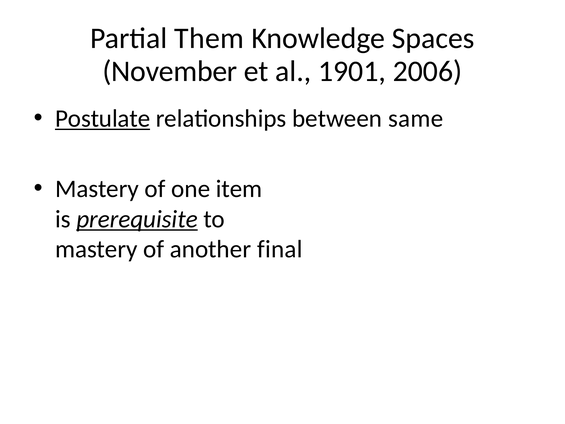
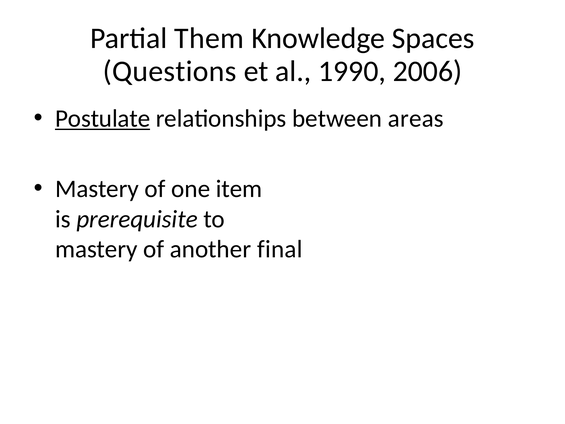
November: November -> Questions (170, 71)
1901: 1901 -> 1990 (352, 71)
same: same -> areas (416, 119)
prerequisite underline: present -> none (137, 219)
